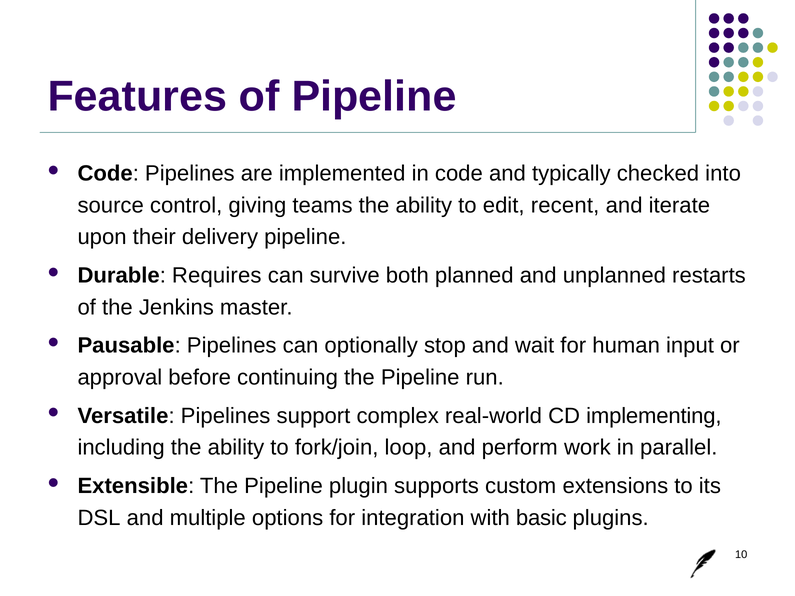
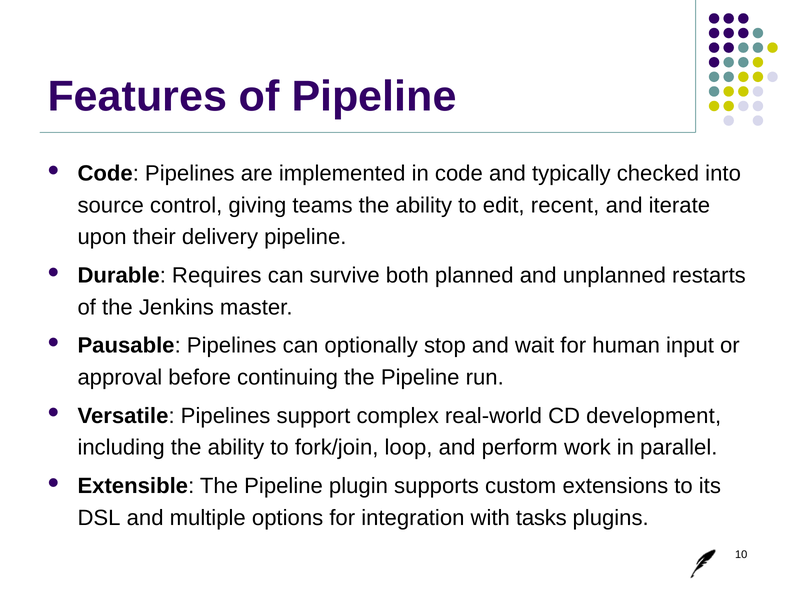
implementing: implementing -> development (654, 416)
basic: basic -> tasks (541, 518)
